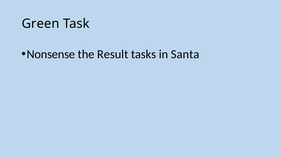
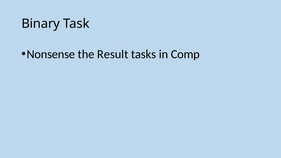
Green: Green -> Binary (41, 24)
Santa: Santa -> Comp (185, 54)
